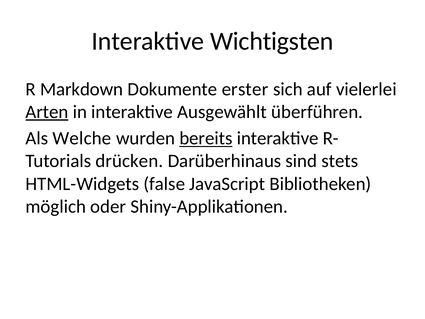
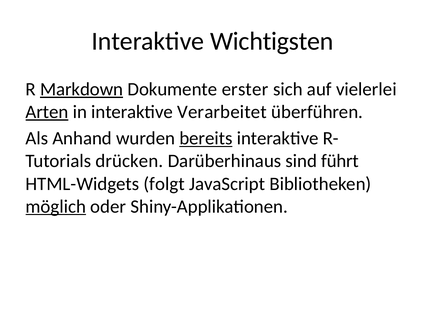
Markdown underline: none -> present (82, 89)
Ausgewählt: Ausgewählt -> Verarbeitet (222, 112)
Welche: Welche -> Anhand (82, 138)
stets: stets -> führt (340, 161)
false: false -> folgt (164, 184)
möglich underline: none -> present (56, 206)
